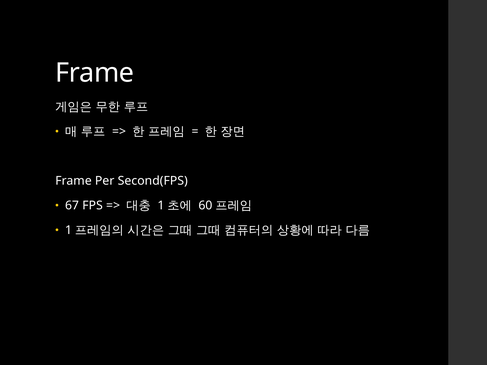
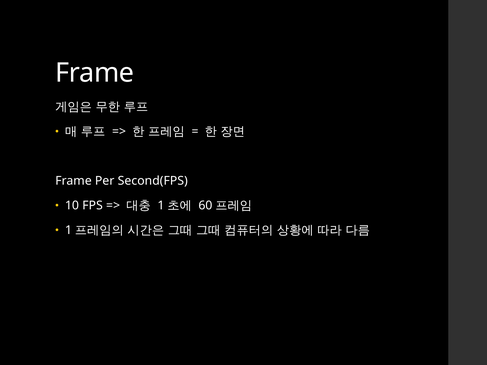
67: 67 -> 10 (72, 206)
